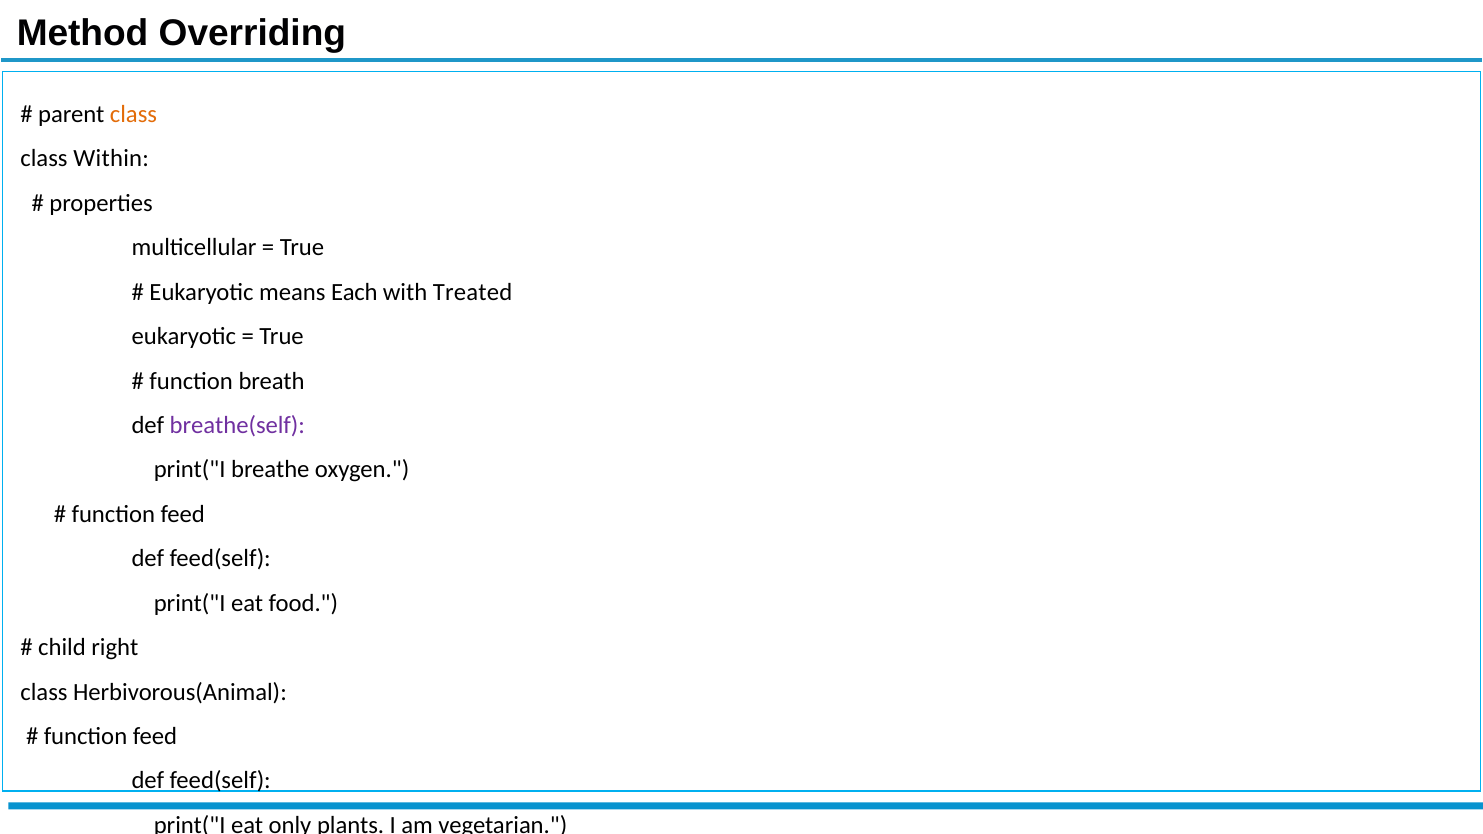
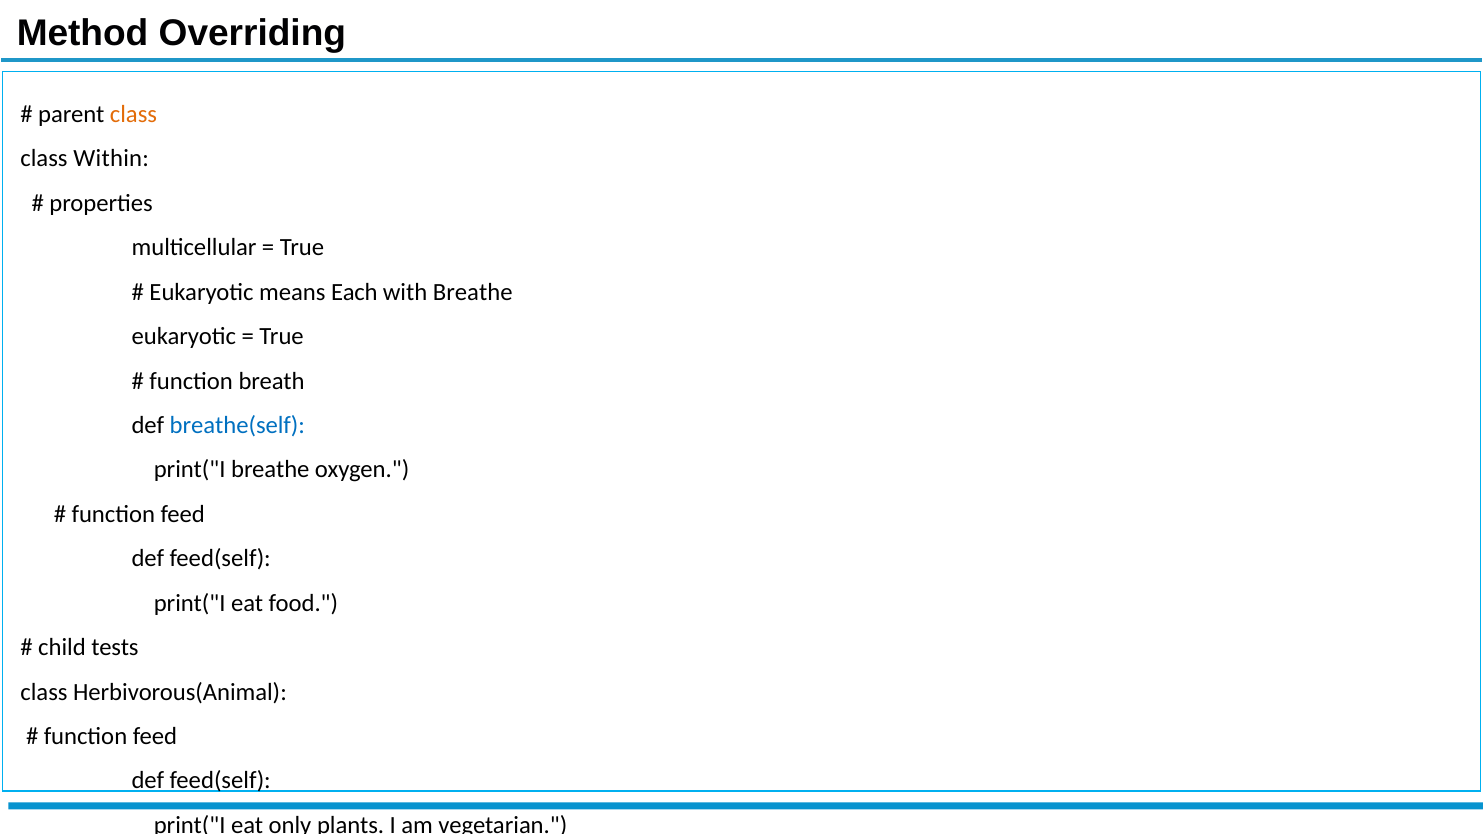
with Treated: Treated -> Breathe (473, 292)
breathe(self colour: purple -> blue (237, 425)
right: right -> tests (115, 648)
